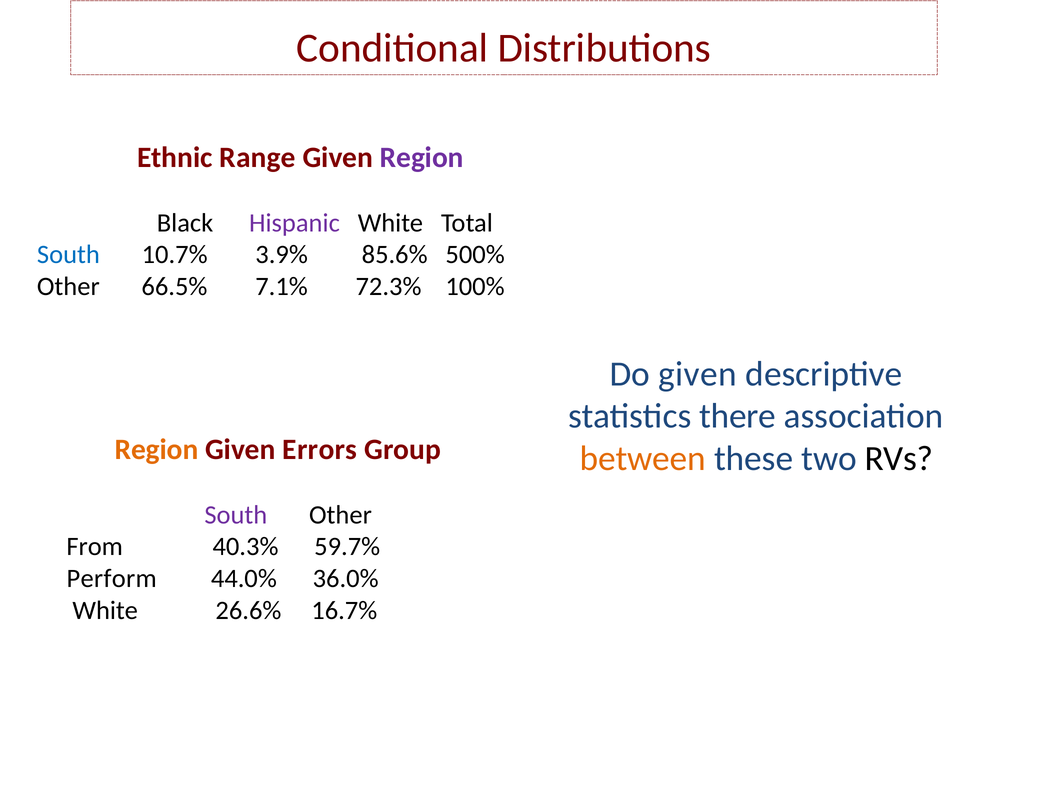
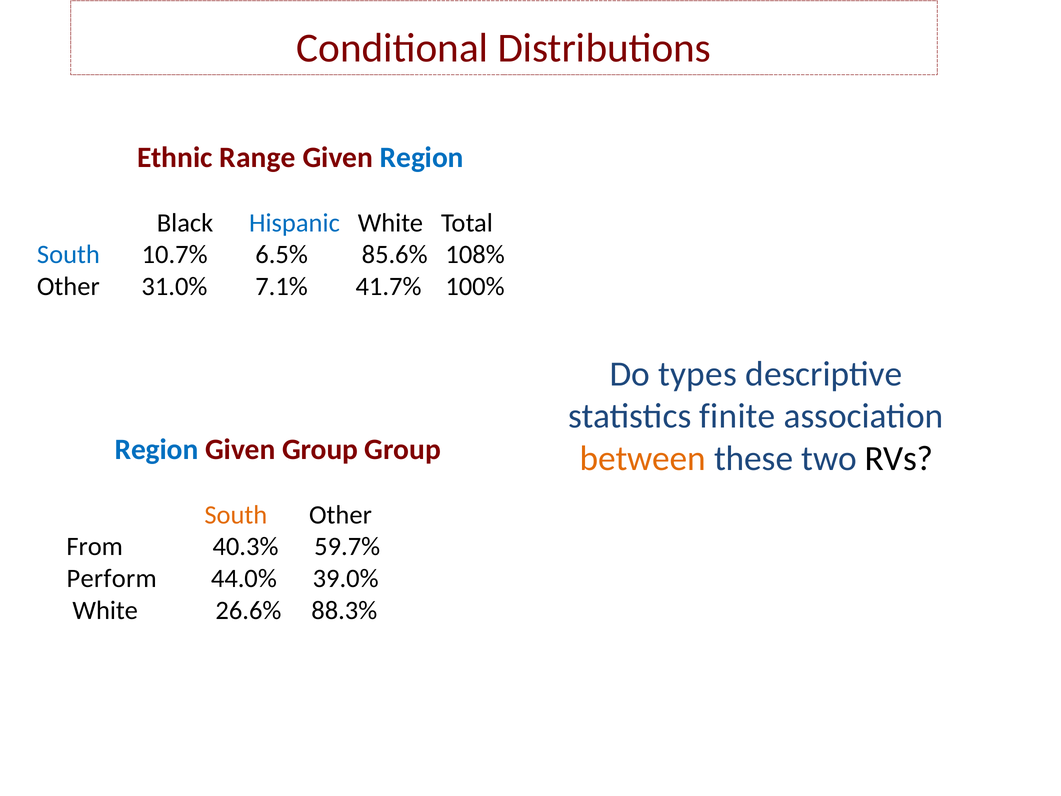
Region colour: purple -> blue (422, 158)
Hispanic colour: purple -> blue (294, 223)
3.9%: 3.9% -> 6.5% (282, 255)
500%: 500% -> 108% (475, 255)
66.5%: 66.5% -> 31.0% (174, 286)
72.3%: 72.3% -> 41.7% (388, 286)
Do given: given -> types (698, 374)
there: there -> finite (737, 416)
Region colour: orange -> blue (157, 449)
Given Errors: Errors -> Group (320, 449)
South colour: purple -> orange (236, 515)
36.0%: 36.0% -> 39.0% (346, 578)
16.7%: 16.7% -> 88.3% (344, 610)
